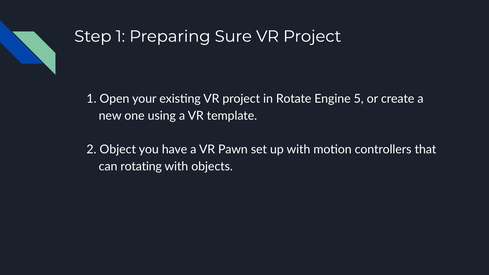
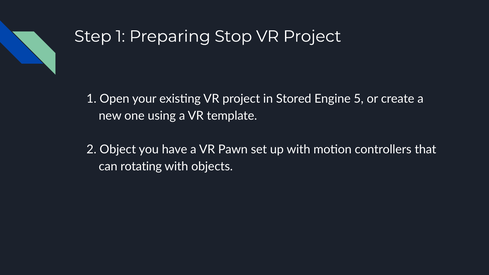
Sure: Sure -> Stop (233, 36)
Rotate: Rotate -> Stored (294, 99)
